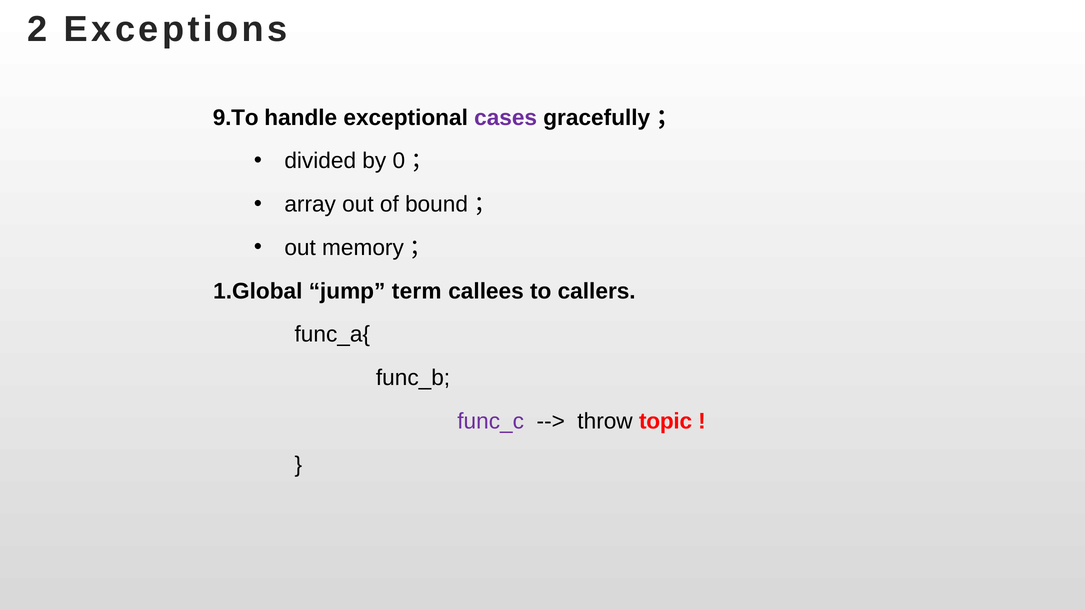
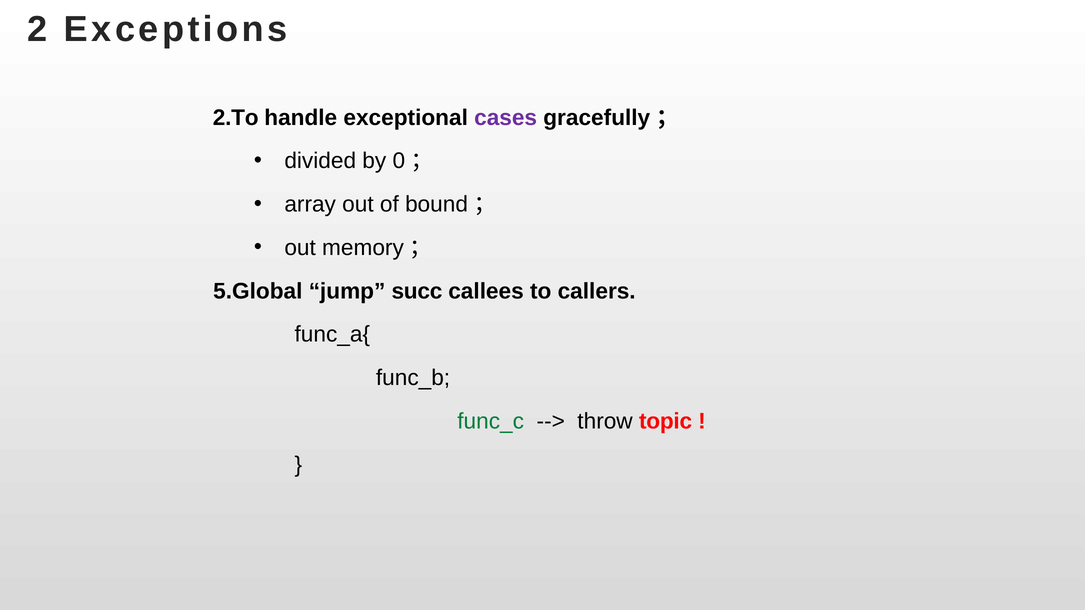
9.To: 9.To -> 2.To (236, 118)
1.Global: 1.Global -> 5.Global (258, 291)
term: term -> succ (417, 291)
func_c colour: purple -> green (491, 422)
